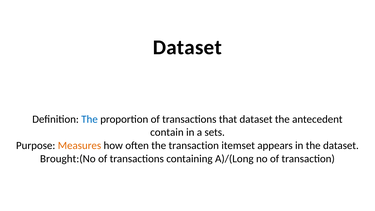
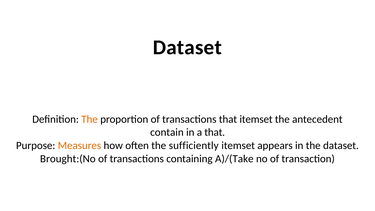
The colour: blue -> orange (90, 119)
that dataset: dataset -> itemset (256, 119)
a sets: sets -> that (215, 132)
the transaction: transaction -> sufficiently (194, 145)
A)/(Long: A)/(Long -> A)/(Take (234, 159)
